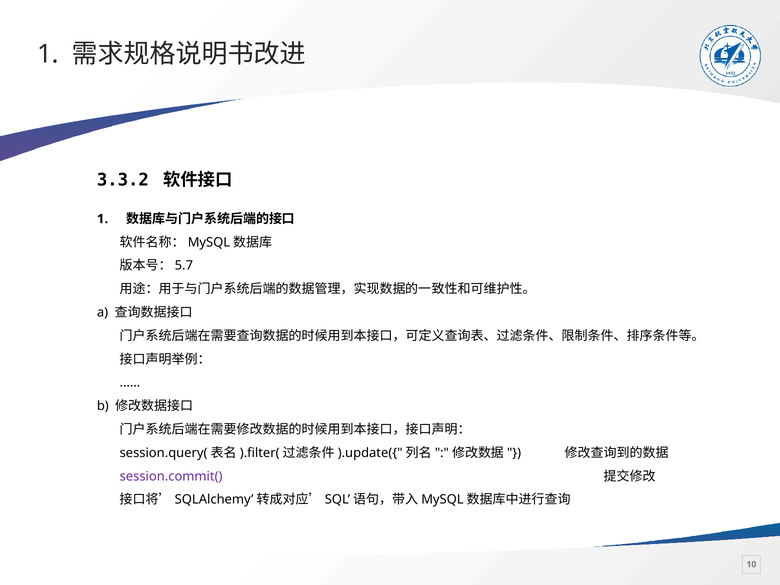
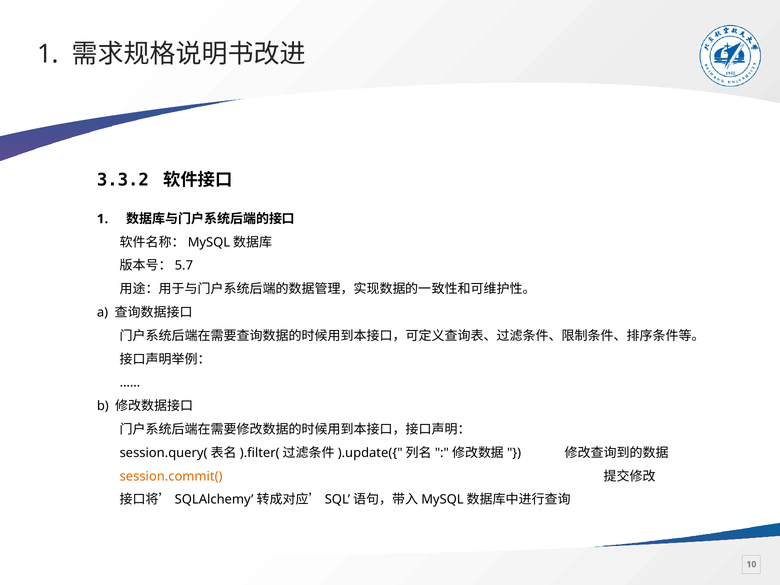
session.commit( colour: purple -> orange (171, 476)
